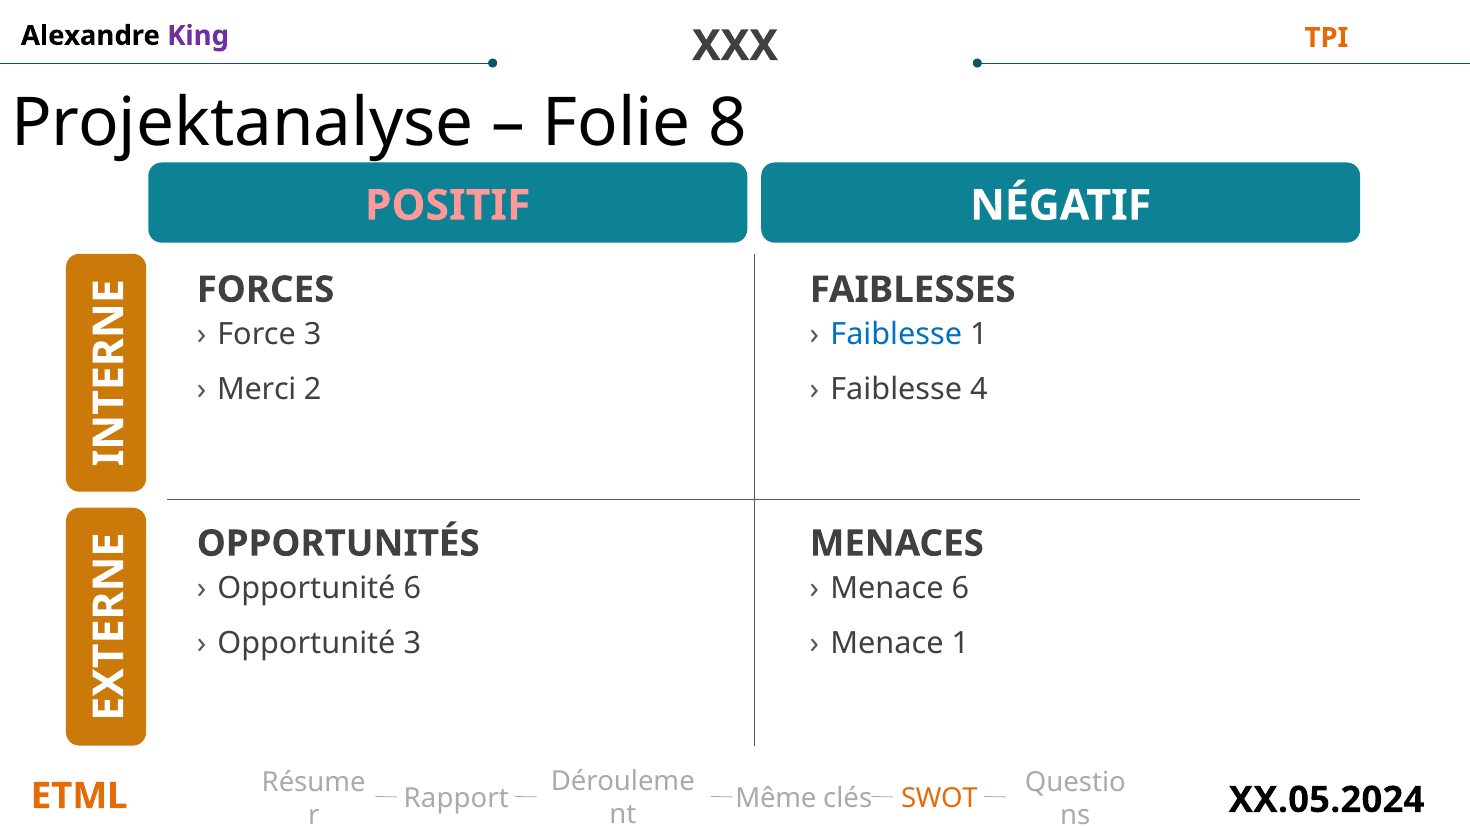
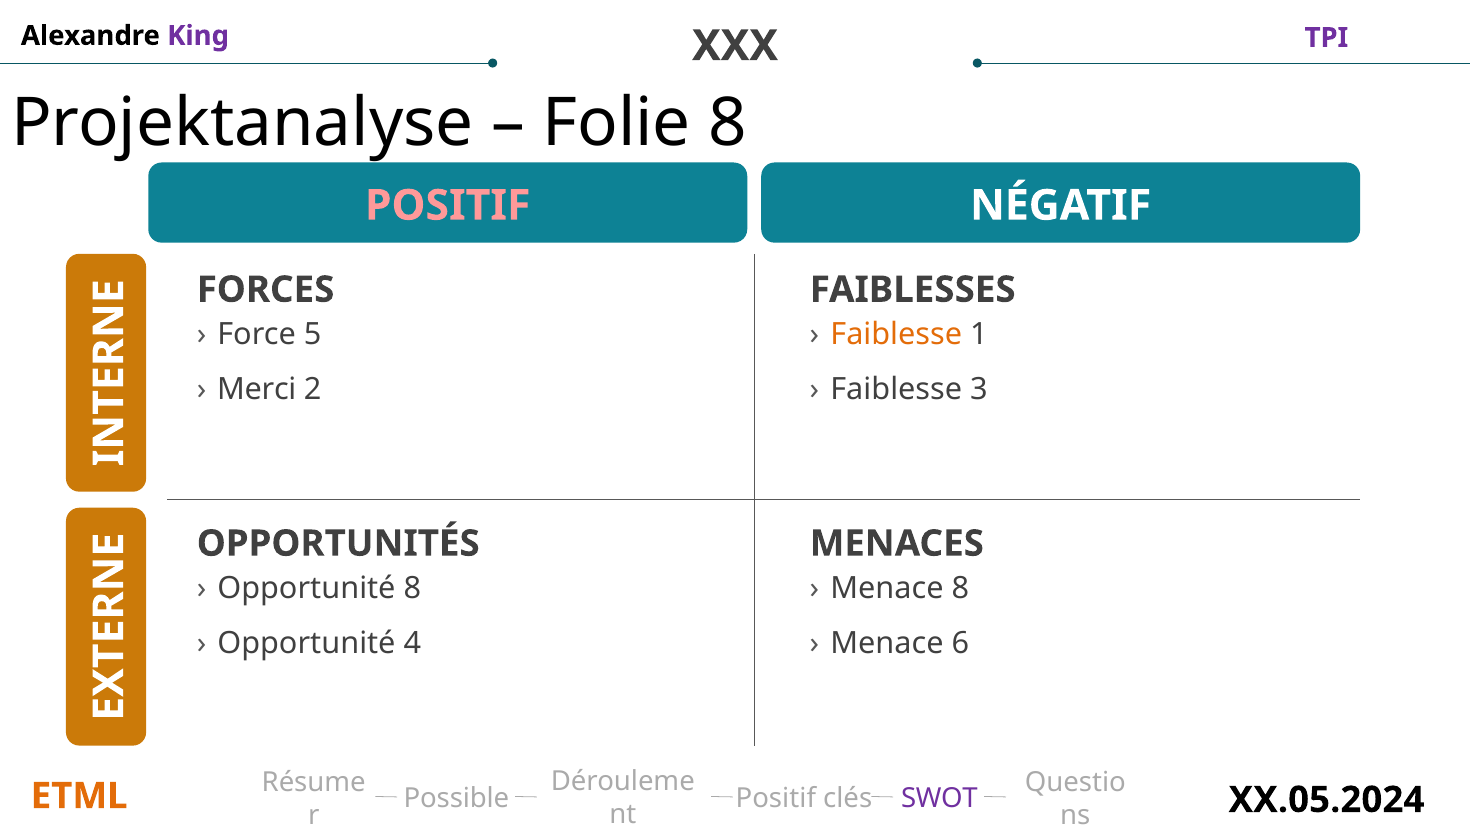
TPI colour: orange -> purple (1326, 38)
Force 3: 3 -> 5 (313, 335)
Faiblesse colour: blue -> orange (896, 335)
4: 4 -> 3 (979, 390)
Opportunité 6: 6 -> 8 (412, 588)
Menace 6: 6 -> 8 (960, 588)
Opportunité 3: 3 -> 4 (412, 644)
Menace 1: 1 -> 6 (960, 644)
Rapport: Rapport -> Possible (456, 798)
Même: Même -> Positif (776, 798)
SWOT colour: orange -> purple (939, 798)
